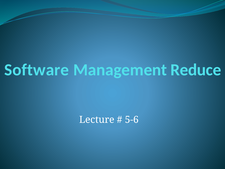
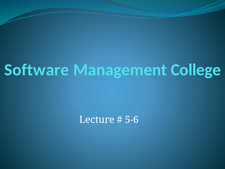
Reduce: Reduce -> College (196, 70)
